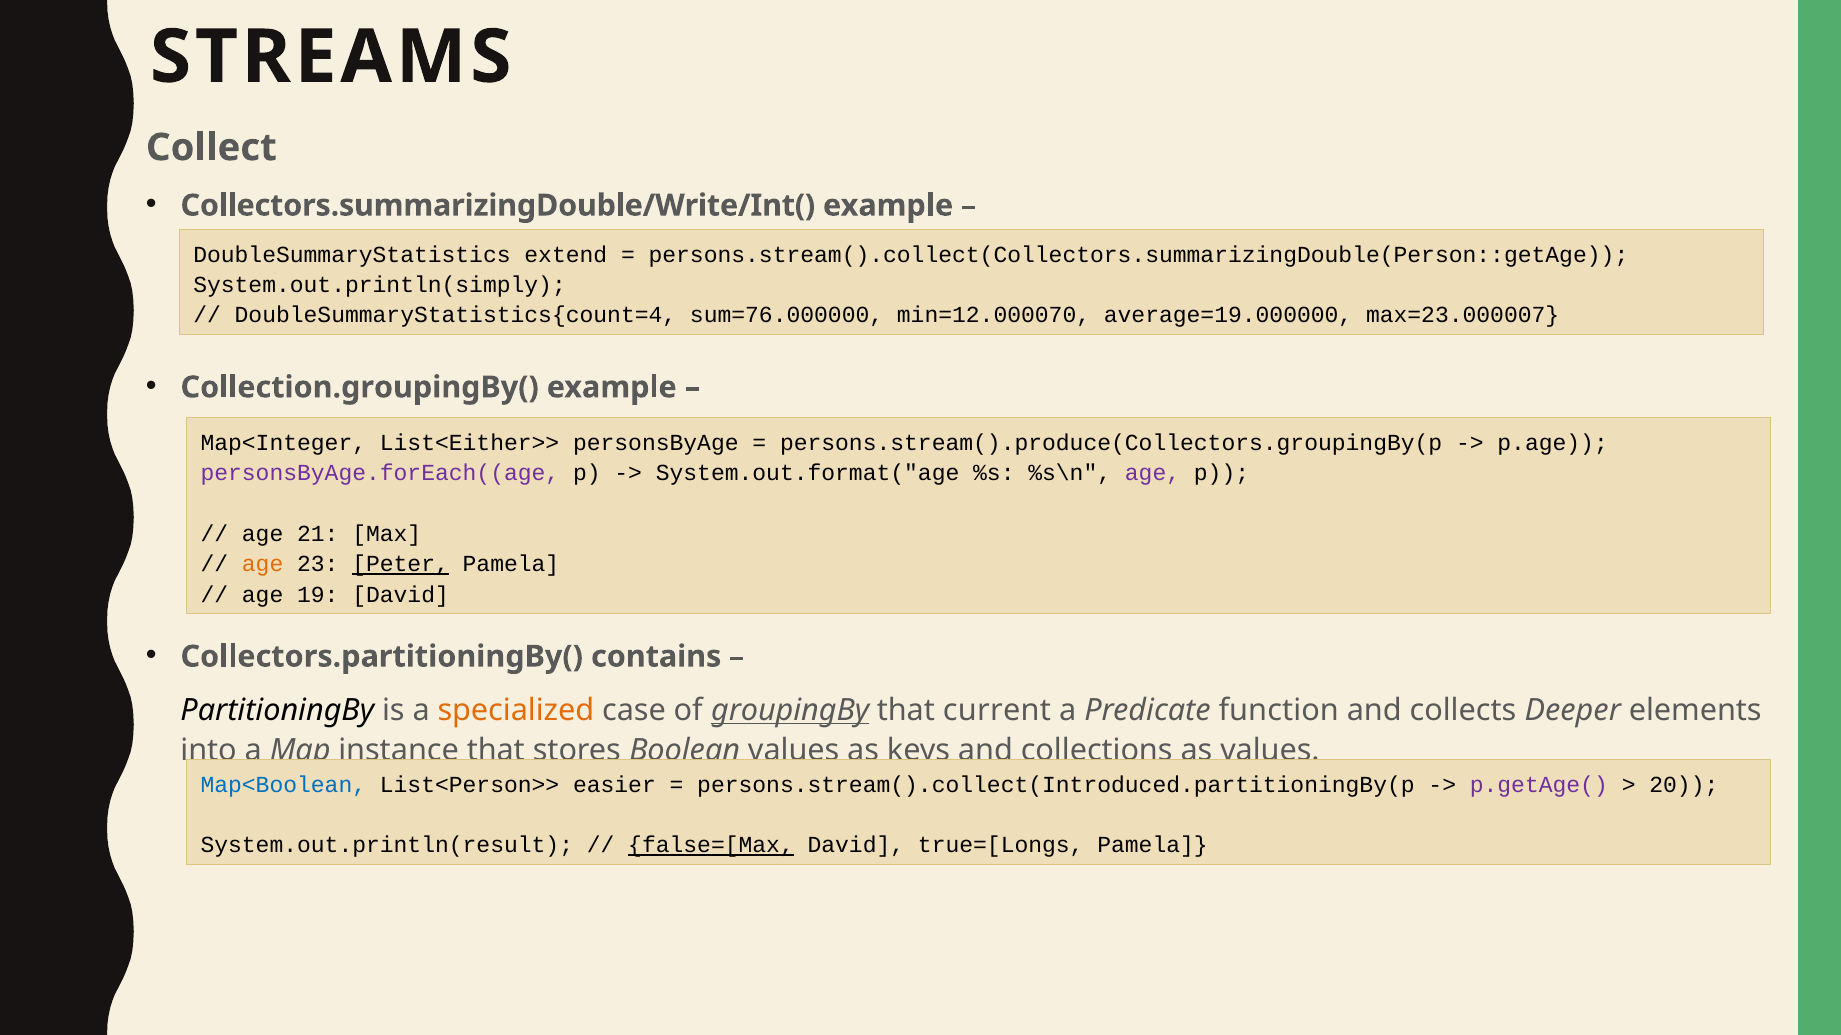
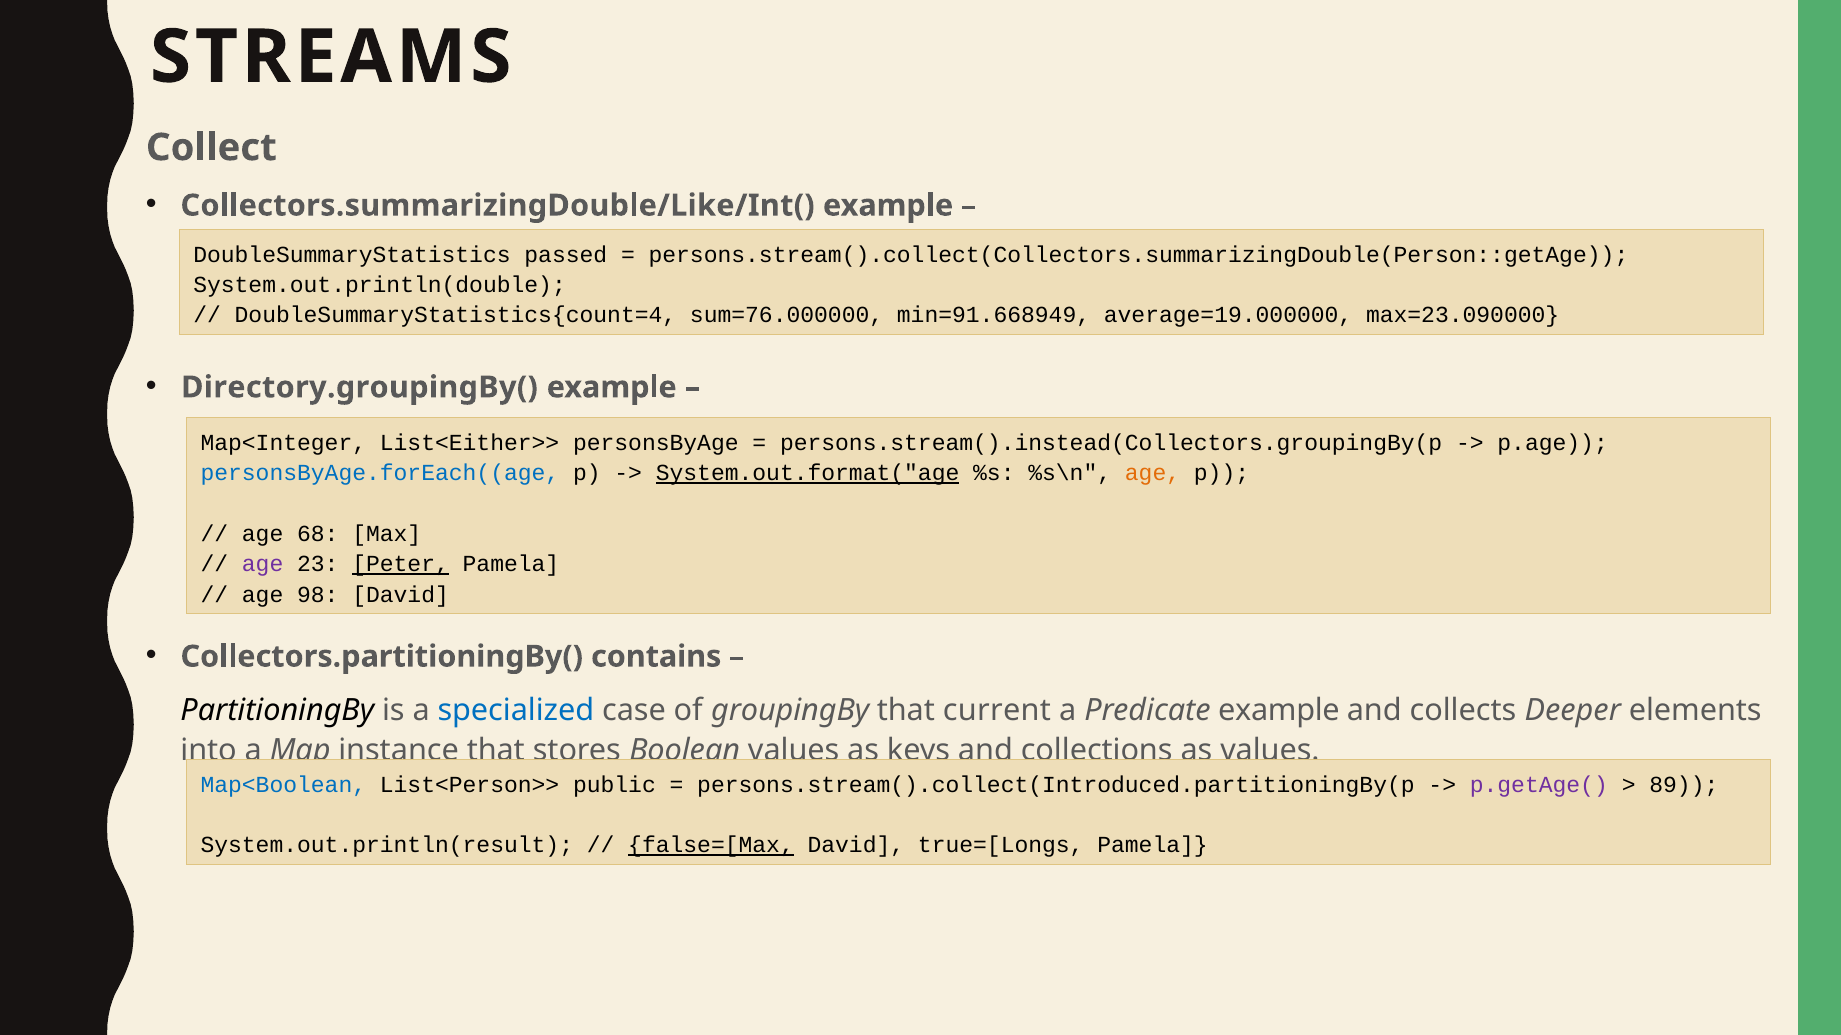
Collectors.summarizingDouble/Write/Int(: Collectors.summarizingDouble/Write/Int( -> Collectors.summarizingDouble/Like/Int( (498, 206)
extend: extend -> passed (566, 255)
System.out.println(simply: System.out.println(simply -> System.out.println(double (380, 285)
min=12.000070: min=12.000070 -> min=91.668949 (994, 315)
max=23.000007: max=23.000007 -> max=23.090000 (1463, 315)
Collection.groupingBy(: Collection.groupingBy( -> Directory.groupingBy( (359, 388)
persons.stream().produce(Collectors.groupingBy(p: persons.stream().produce(Collectors.groupingBy(p -> persons.stream().instead(Collectors.groupingBy(p (1111, 443)
personsByAge.forEach((age colour: purple -> blue (380, 473)
System.out.format("age underline: none -> present (808, 473)
age colour: purple -> orange (1153, 473)
21: 21 -> 68 (318, 534)
age colour: orange -> purple (263, 564)
19: 19 -> 98 (318, 595)
specialized colour: orange -> blue (516, 711)
groupingBy underline: present -> none (790, 711)
Predicate function: function -> example (1279, 711)
easier: easier -> public (614, 785)
20: 20 -> 89 (1684, 785)
